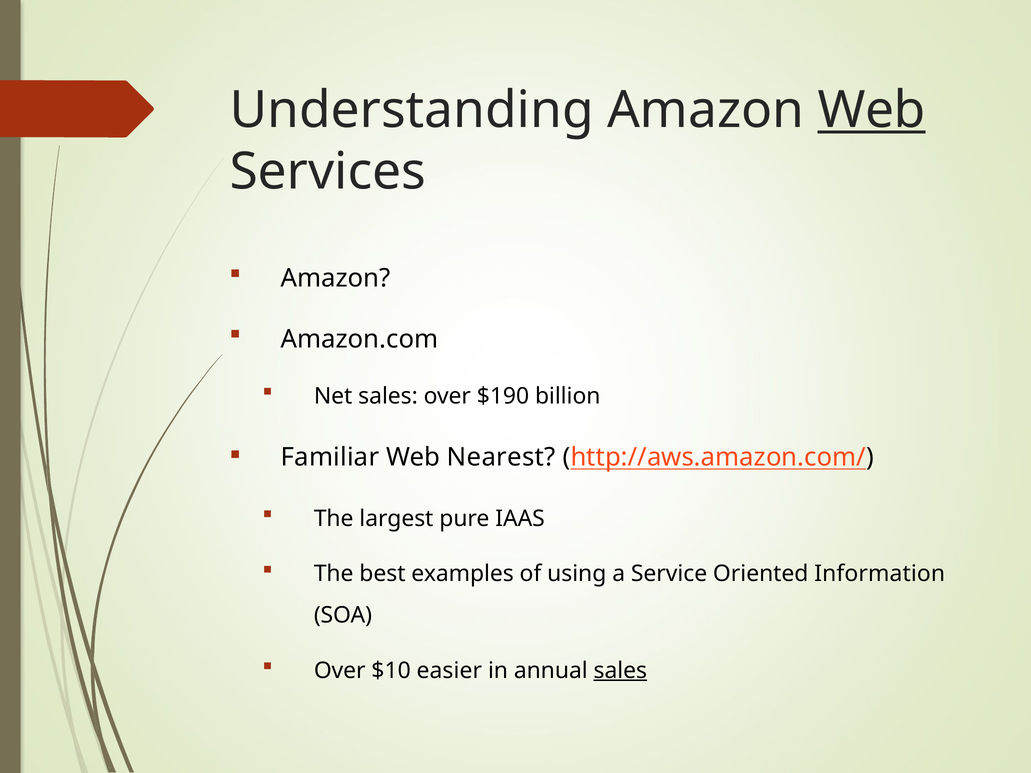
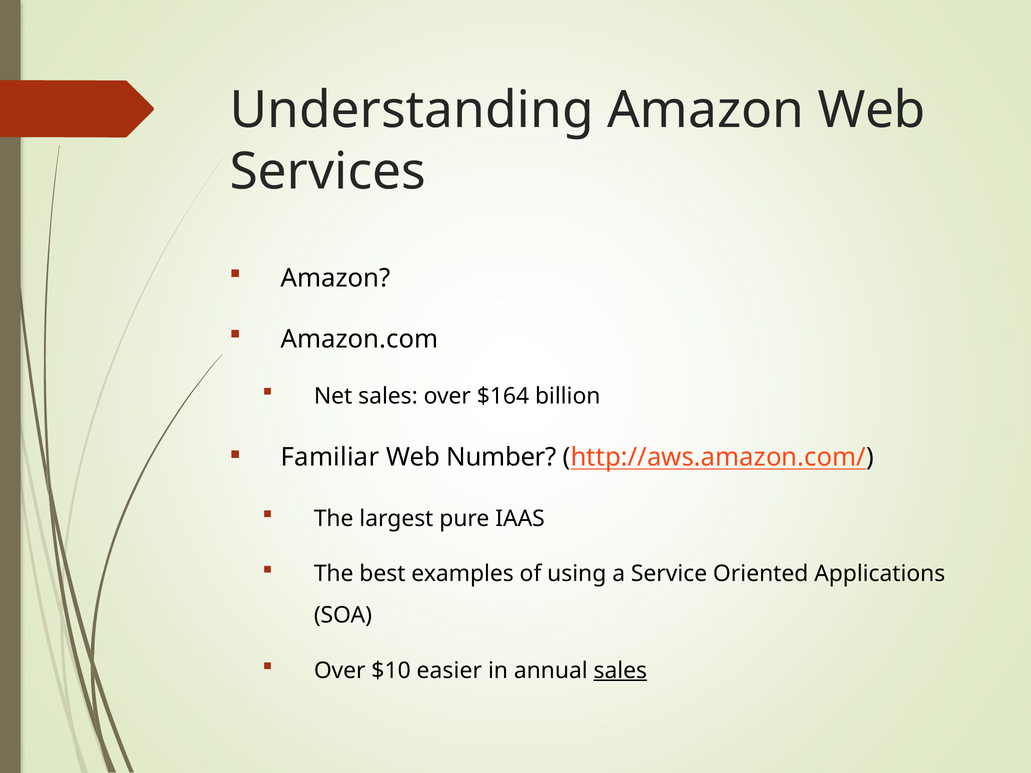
Web underline: present -> none (872, 110)
$190: $190 -> $164 (503, 396)
Nearest: Nearest -> Number (501, 457)
Information: Information -> Applications (880, 574)
